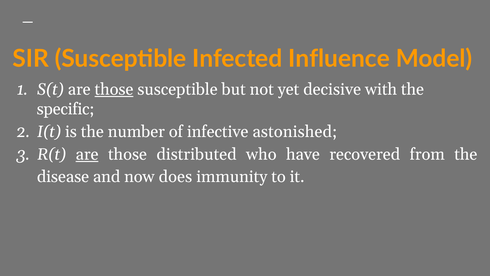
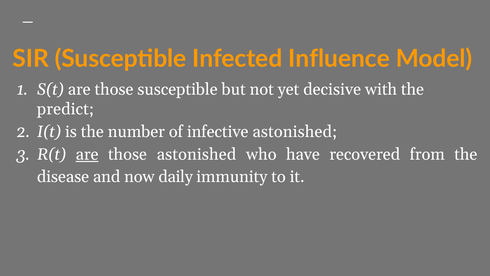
those underline: present -> none (114, 89)
specific: specific -> predict (65, 109)
those distributed: distributed -> astonished (196, 154)
does: does -> daily (176, 177)
